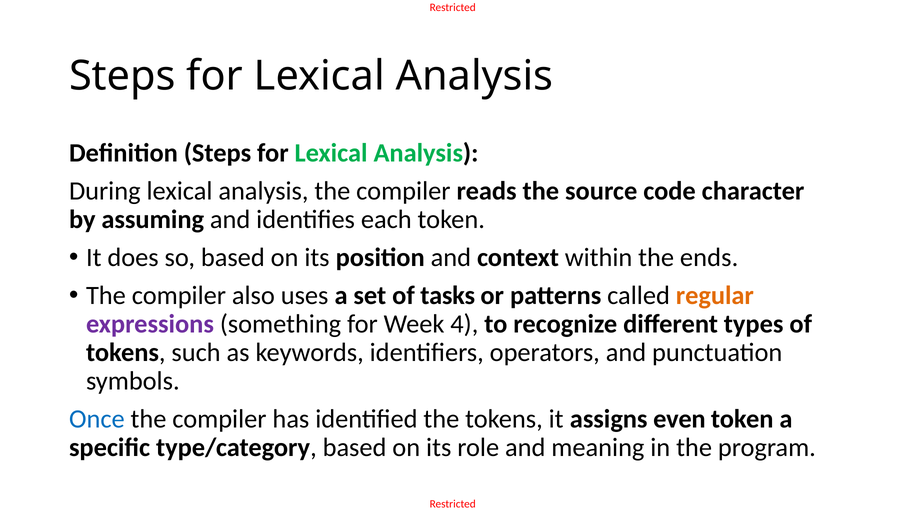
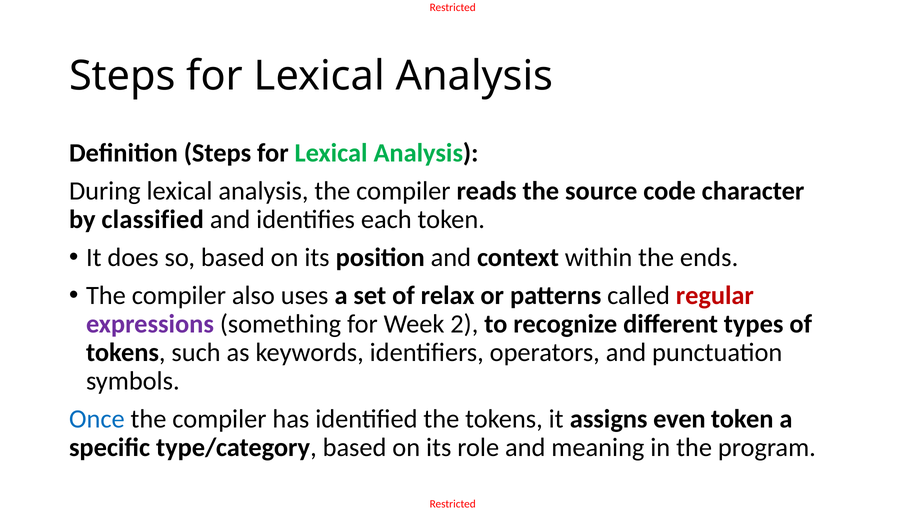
assuming: assuming -> classified (153, 220)
tasks: tasks -> relax (448, 295)
regular colour: orange -> red (715, 295)
4: 4 -> 2 (464, 324)
